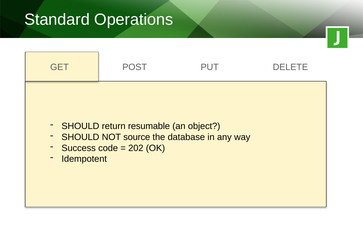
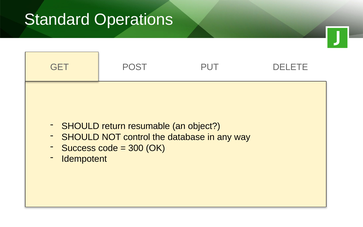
source: source -> control (137, 137)
202: 202 -> 300 (136, 148)
